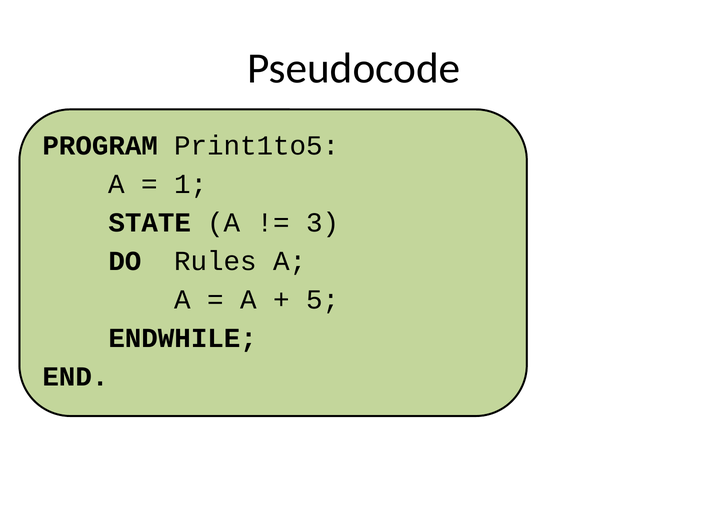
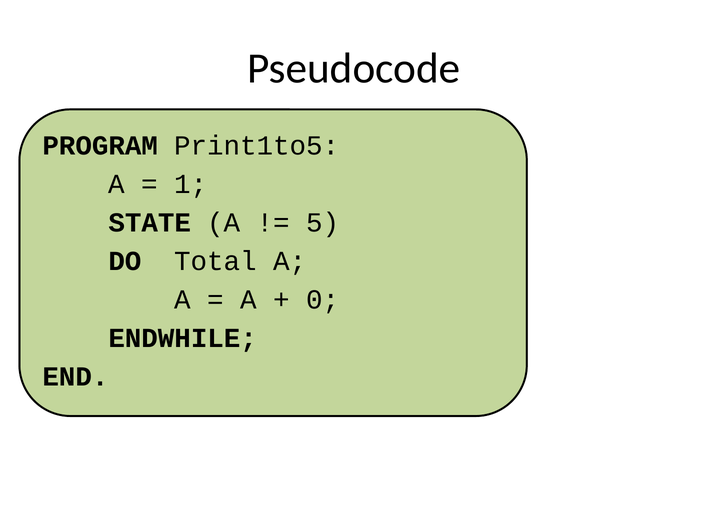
3: 3 -> 5 (323, 223)
Rules: Rules -> Total (216, 261)
5: 5 -> 0 (323, 300)
